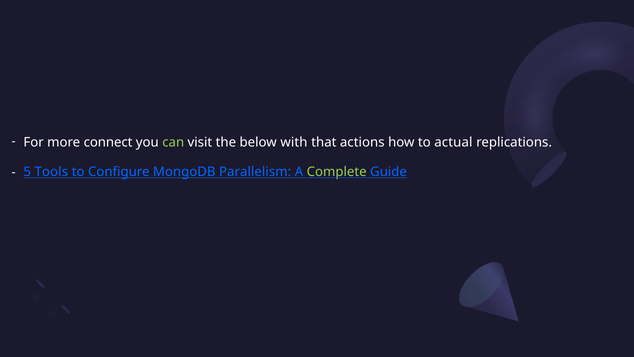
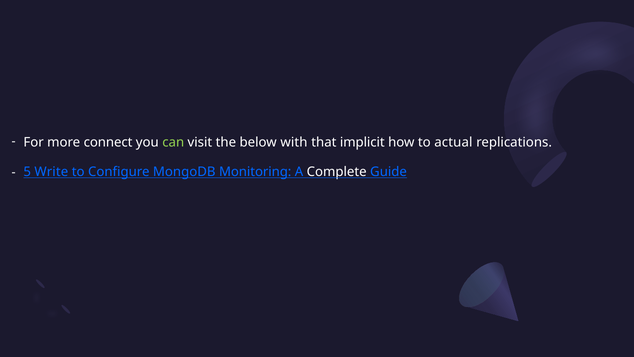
actions: actions -> implicit (362, 142)
Tools: Tools -> Write (51, 172)
Parallelism: Parallelism -> Monitoring (255, 172)
Complete colour: light green -> white (337, 172)
